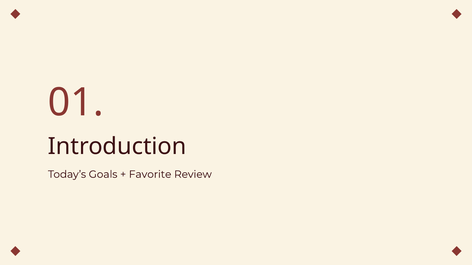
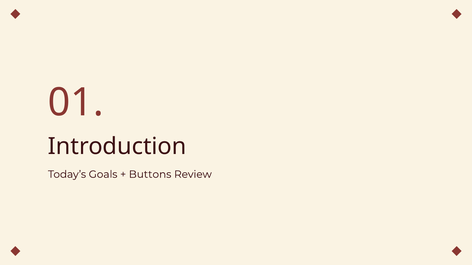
Favorite: Favorite -> Buttons (150, 175)
